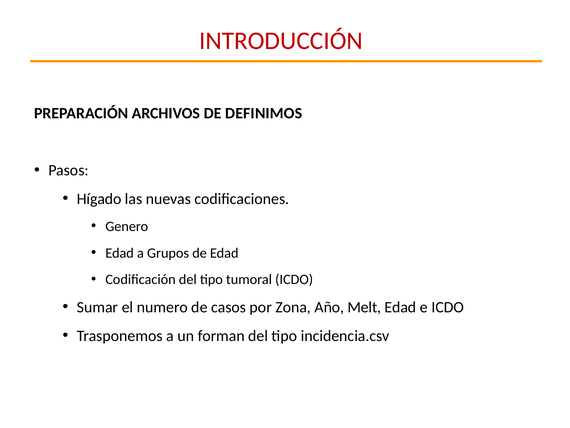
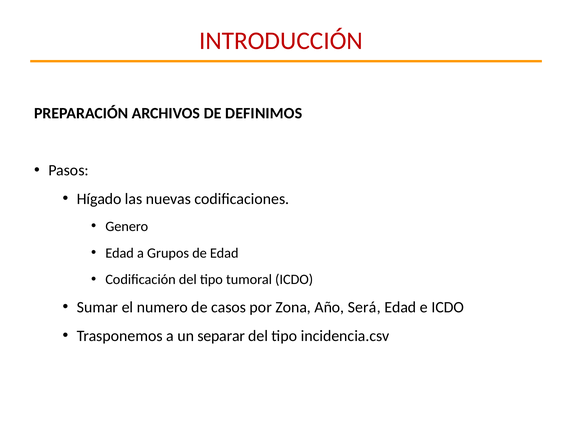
Melt: Melt -> Será (364, 307)
forman: forman -> separar (221, 335)
